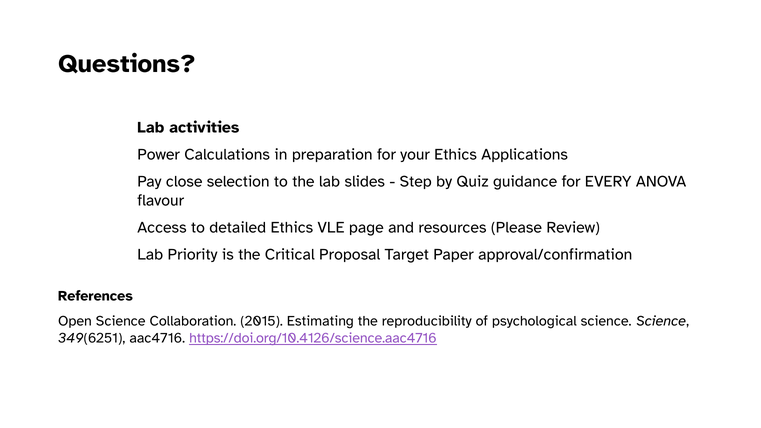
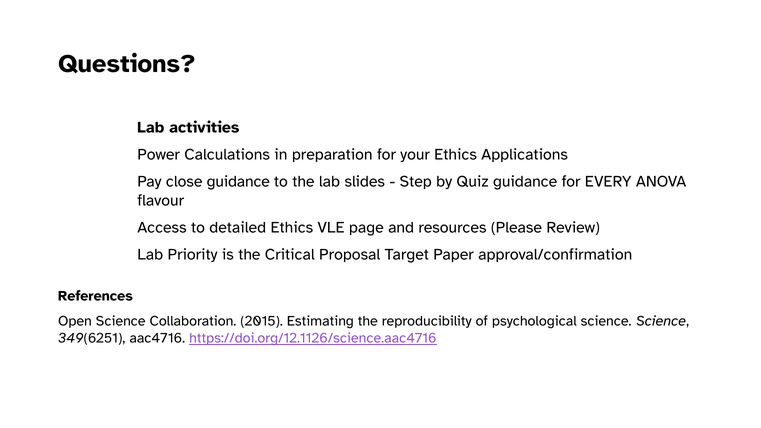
close selection: selection -> guidance (238, 181)
https://doi.org/10.4126/science.aac4716: https://doi.org/10.4126/science.aac4716 -> https://doi.org/12.1126/science.aac4716 (313, 338)
